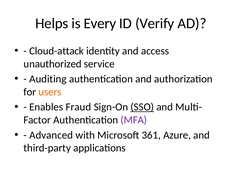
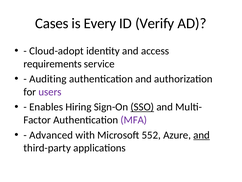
Helps: Helps -> Cases (52, 23)
Cloud-attack: Cloud-attack -> Cloud-adopt (57, 51)
unauthorized: unauthorized -> requirements (53, 64)
users colour: orange -> purple (50, 92)
Fraud: Fraud -> Hiring (78, 107)
361: 361 -> 552 (151, 135)
and underline: none -> present (202, 135)
